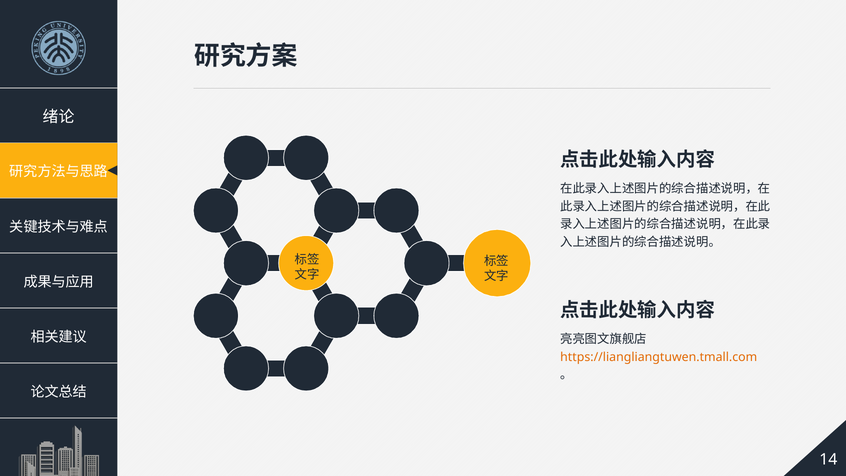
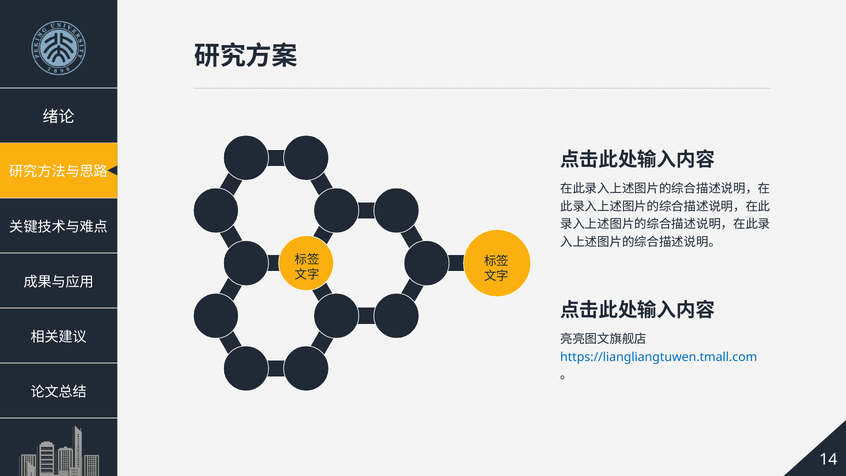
https://liangliangtuwen.tmall.com colour: orange -> blue (659, 357)
